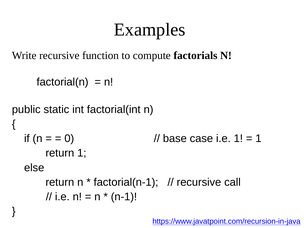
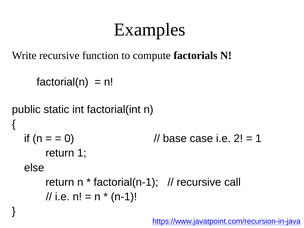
i.e 1: 1 -> 2 (238, 139)
